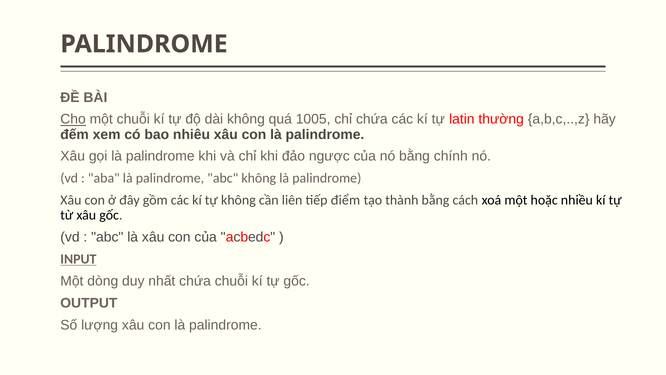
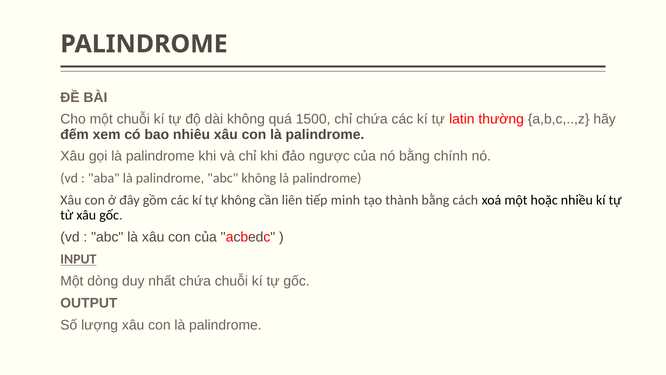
Cho underline: present -> none (73, 119)
1005: 1005 -> 1500 (313, 119)
điểm: điểm -> minh (345, 200)
